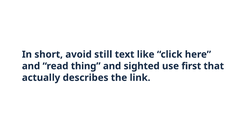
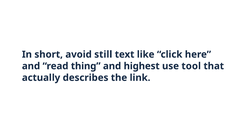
sighted: sighted -> highest (142, 66)
first: first -> tool (191, 66)
